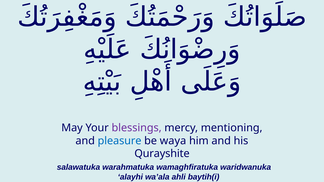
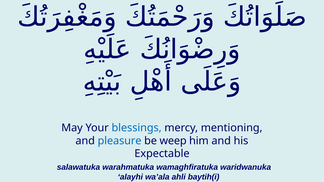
blessings colour: purple -> blue (137, 128)
waya: waya -> weep (173, 141)
Qurayshite: Qurayshite -> Expectable (162, 154)
